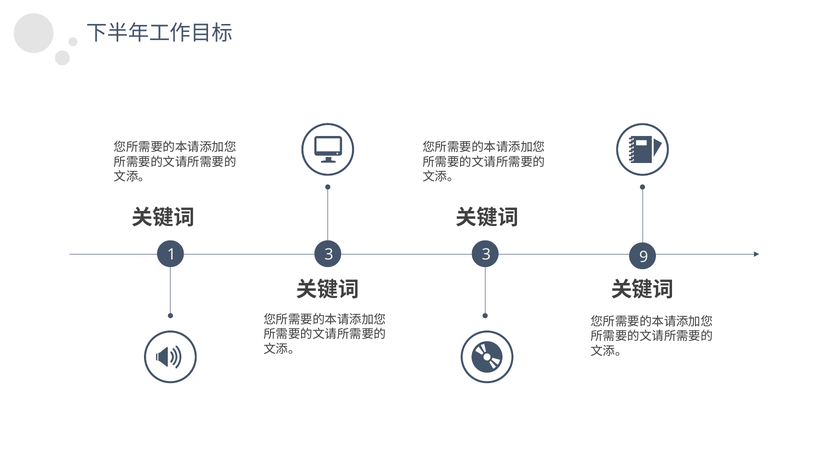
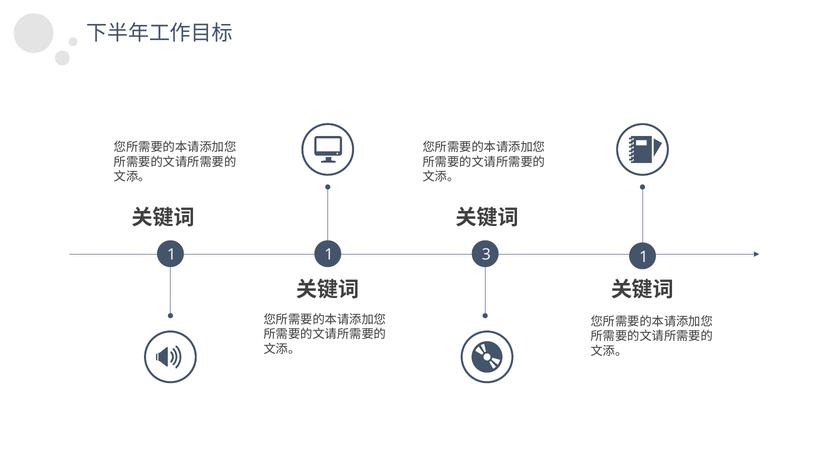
1 3: 3 -> 1 (329, 255)
3 9: 9 -> 1 (644, 257)
